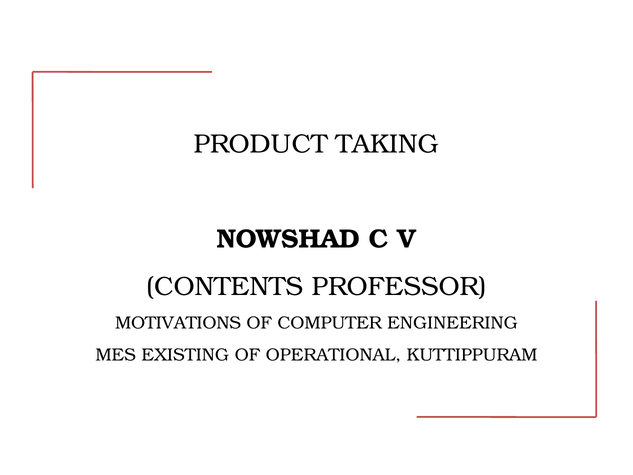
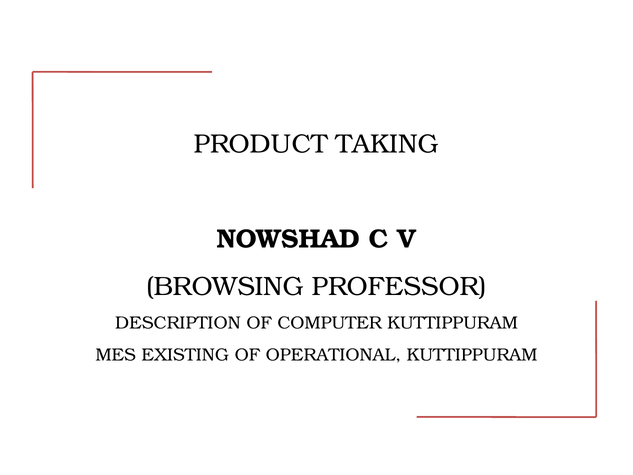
CONTENTS: CONTENTS -> BROWSING (225, 287)
MOTIVATIONS: MOTIVATIONS -> DESCRIPTION (178, 323)
COMPUTER ENGINEERING: ENGINEERING -> KUTTIPPURAM (453, 323)
